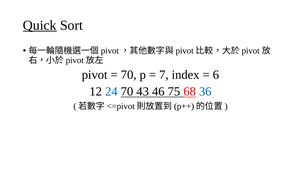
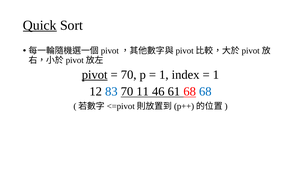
pivot underline: none -> present (95, 75)
7: 7 -> 1 (164, 75)
6: 6 -> 1 (216, 75)
24: 24 -> 83 (111, 92)
43: 43 -> 11 (143, 92)
75: 75 -> 61 (174, 92)
68 36: 36 -> 68 (205, 92)
